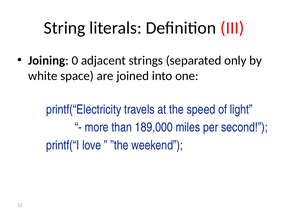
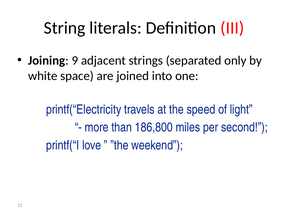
0: 0 -> 9 (75, 60)
189,000: 189,000 -> 186,800 (154, 127)
